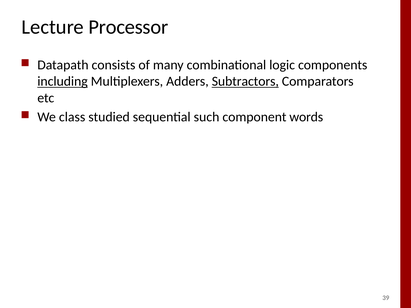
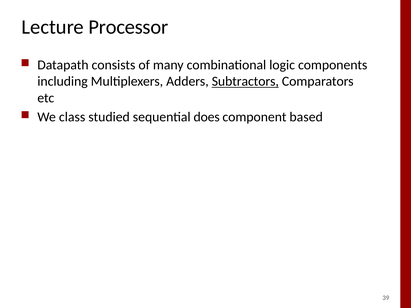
including underline: present -> none (63, 81)
such: such -> does (207, 117)
words: words -> based (306, 117)
